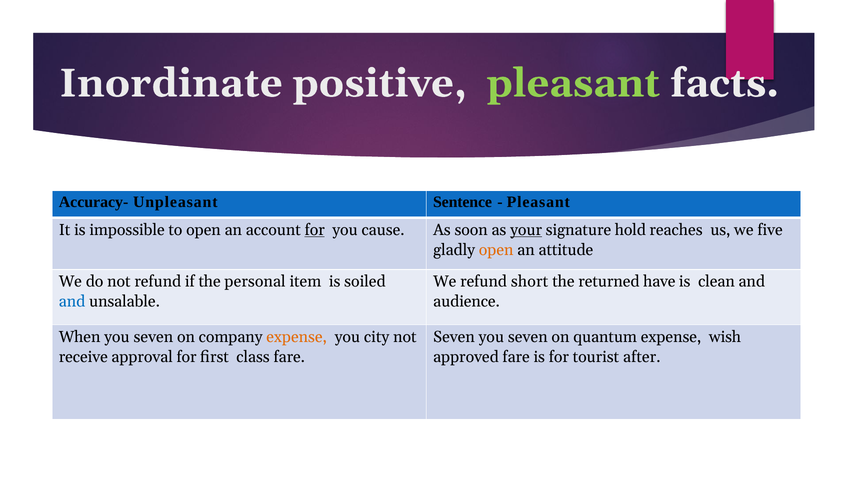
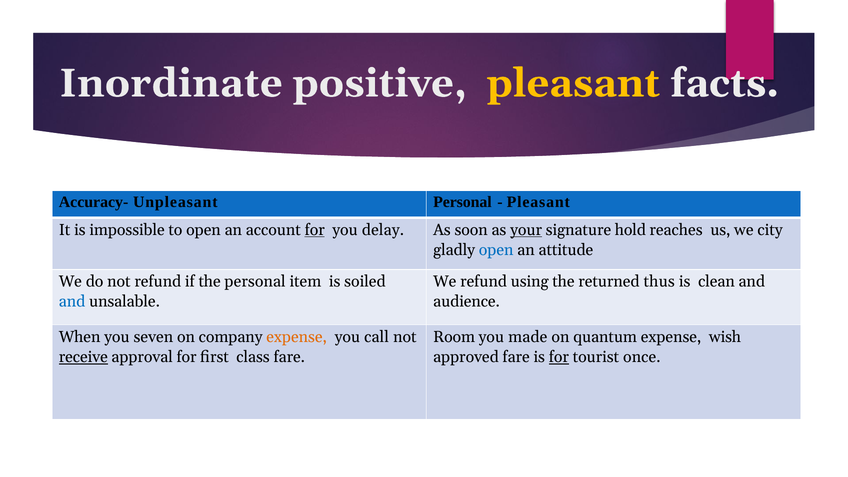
pleasant colour: light green -> yellow (573, 83)
Unpleasant Sentence: Sentence -> Personal (462, 202)
cause: cause -> delay (383, 230)
five: five -> city (770, 230)
open colour: orange -> blue (496, 250)
short: short -> using (530, 282)
have: have -> thus (659, 282)
city: city -> call (377, 337)
Seven: Seven -> Room (454, 337)
seven: seven -> made (528, 337)
receive underline: none -> present (83, 357)
for underline: none -> present (559, 357)
after: after -> once (642, 357)
